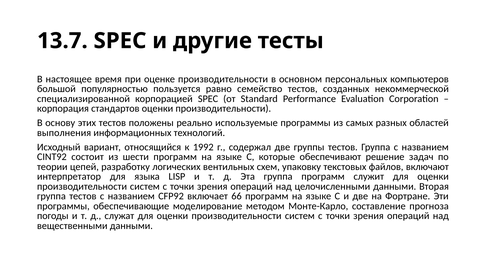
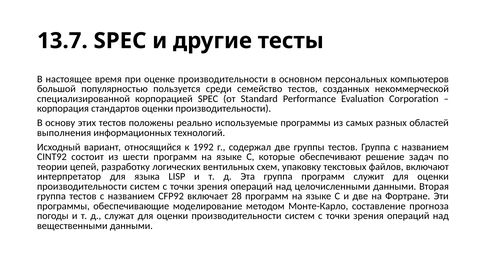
равно: равно -> среди (219, 89)
66: 66 -> 28 (236, 197)
